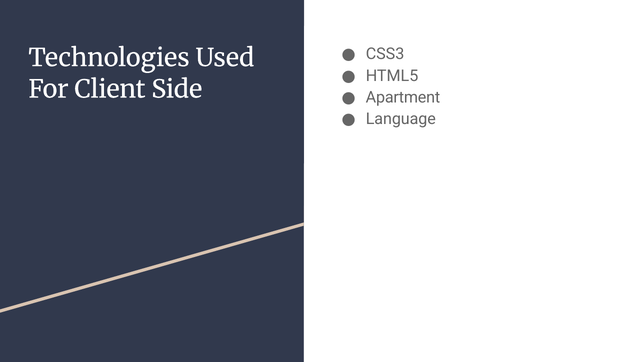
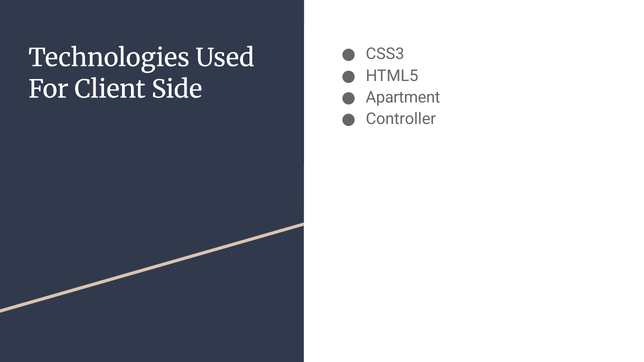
Language: Language -> Controller (401, 119)
